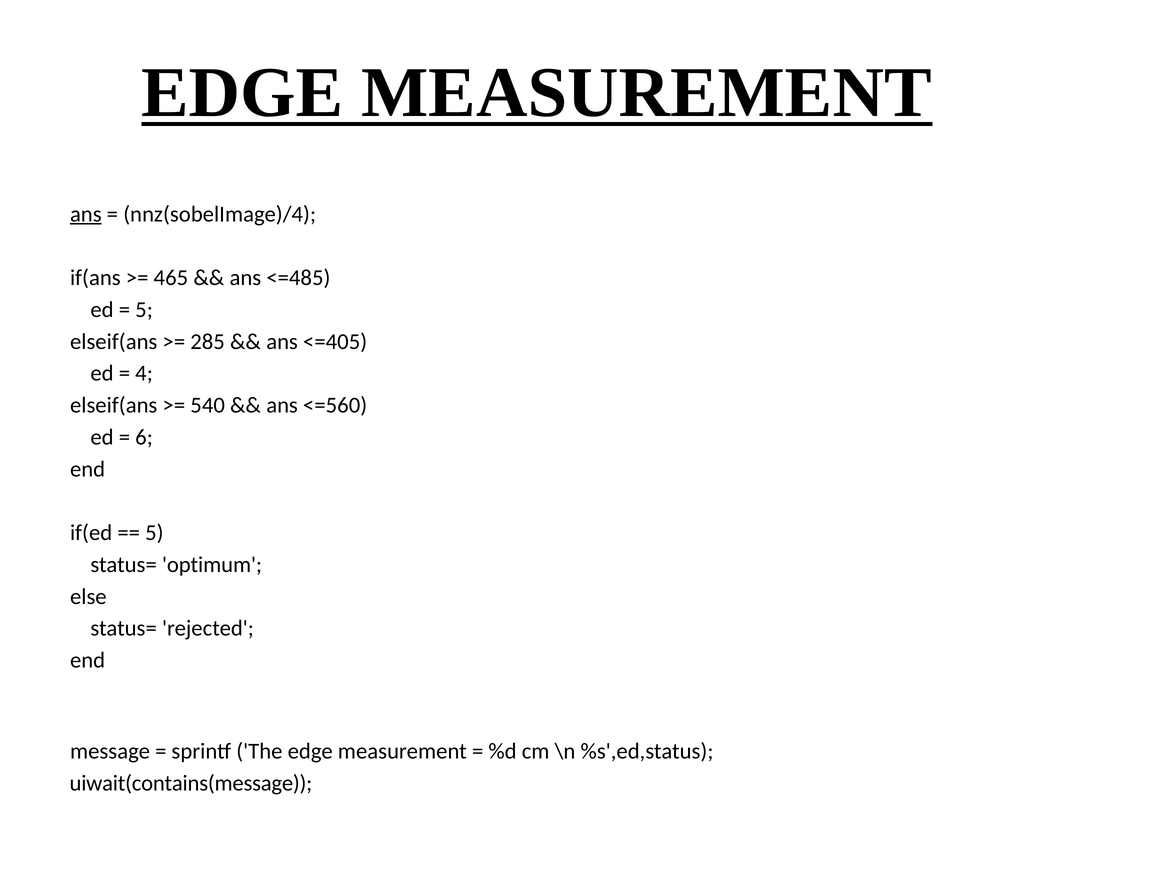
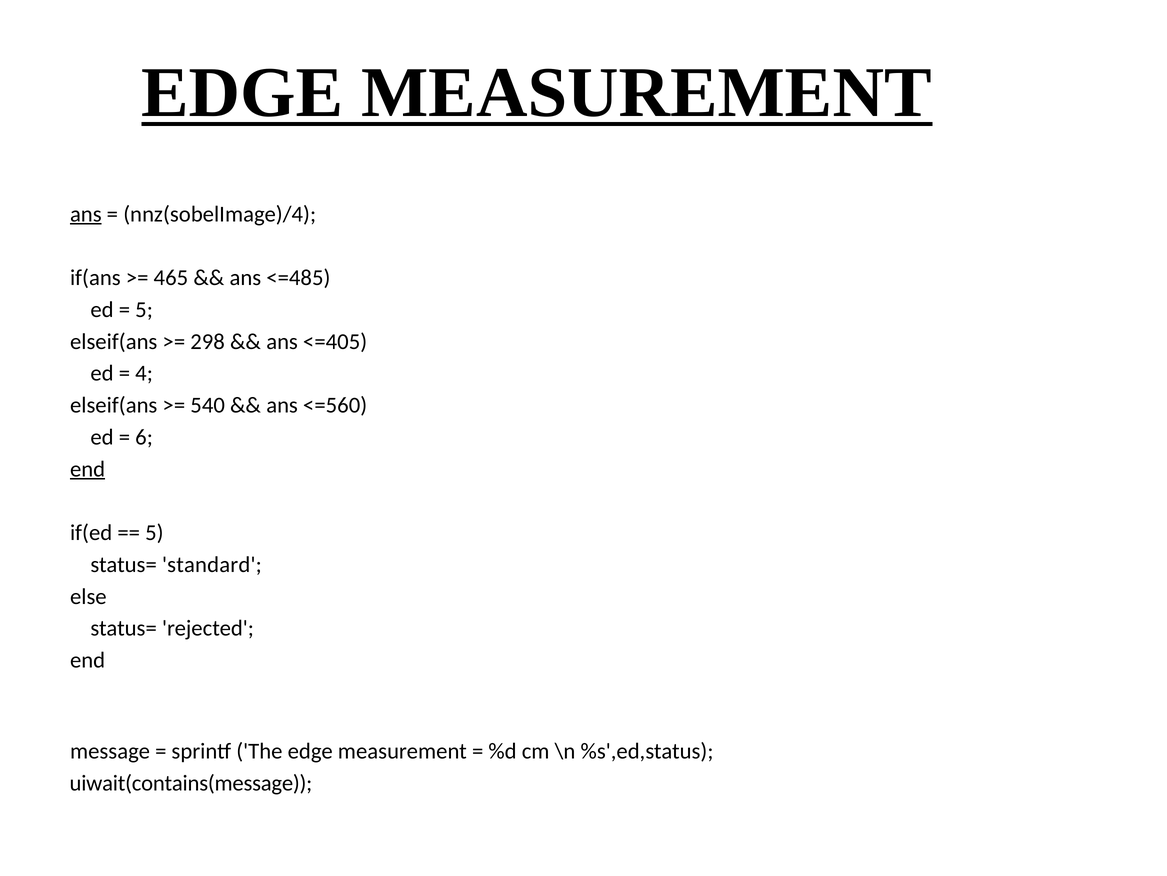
285: 285 -> 298 (208, 341)
end underline: none -> present (88, 469)
optimum: optimum -> standard (212, 564)
